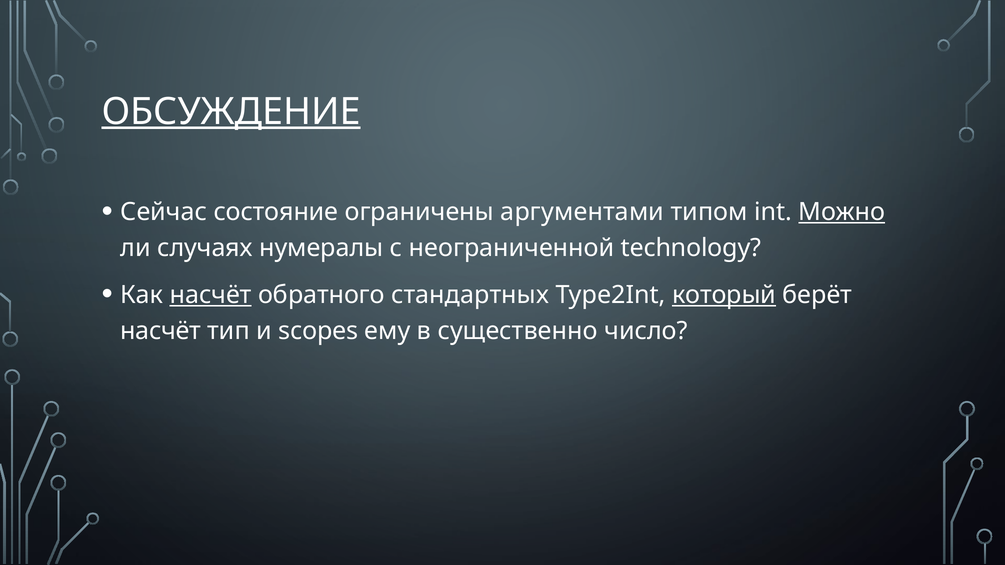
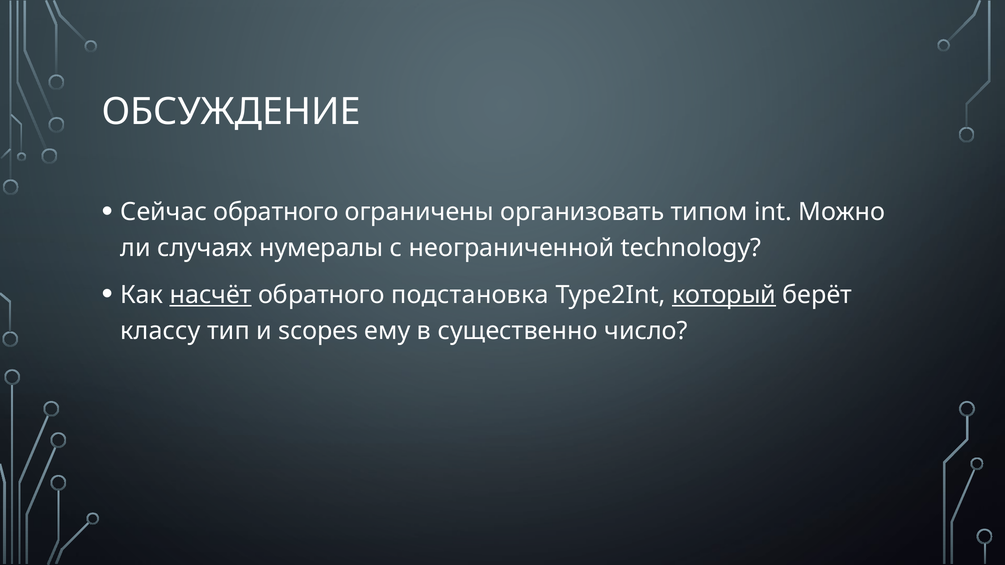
ОБСУЖДЕНИЕ underline: present -> none (231, 112)
Сейчас состояние: состояние -> обратного (276, 212)
аргументами: аргументами -> организовать (582, 212)
Можно underline: present -> none (842, 212)
стандартных: стандартных -> подстановка (470, 295)
насчёт: насчёт -> классу (161, 331)
